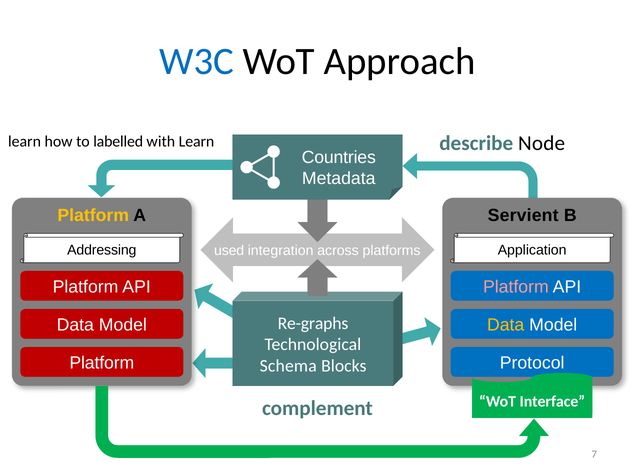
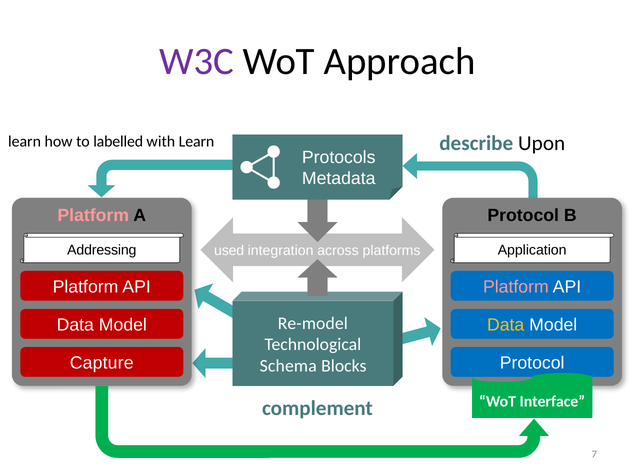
W3C colour: blue -> purple (196, 61)
Node: Node -> Upon (542, 143)
Countries: Countries -> Protocols (339, 158)
Platform colour: yellow -> pink (93, 215)
Servient: Servient -> Protocol (523, 215)
Re-graphs: Re-graphs -> Re-model (313, 324)
Platform: Platform -> Capture (102, 363)
